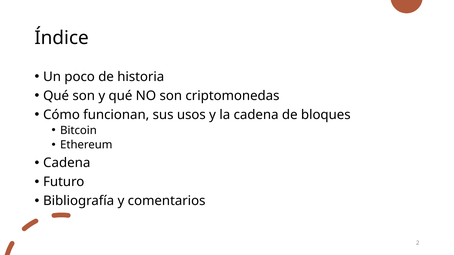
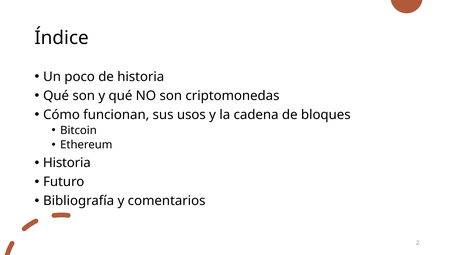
Cadena: Cadena -> Historia (67, 163)
